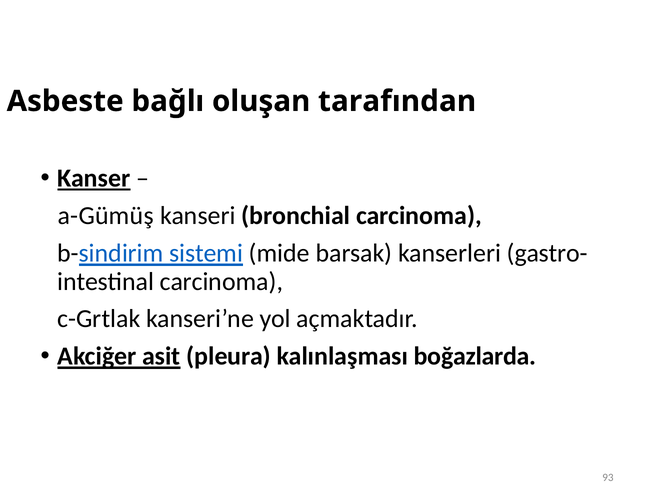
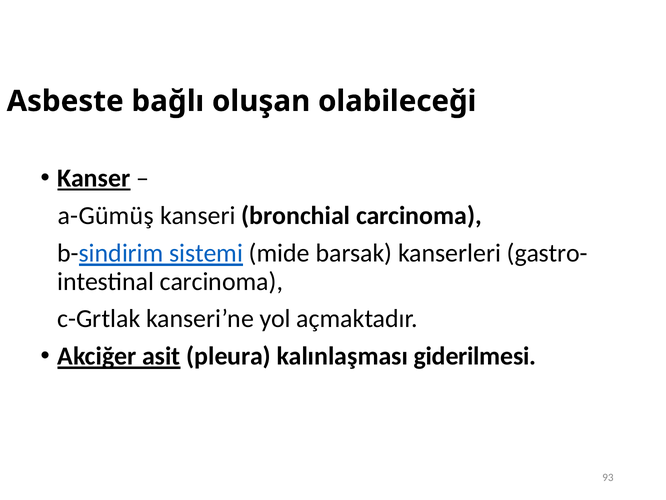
tarafından: tarafından -> olabileceği (397, 101)
boğazlarda: boğazlarda -> giderilmesi (475, 356)
